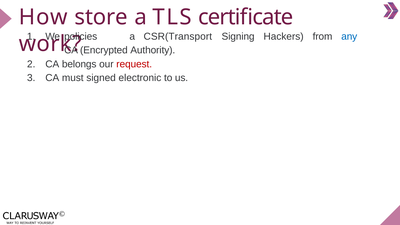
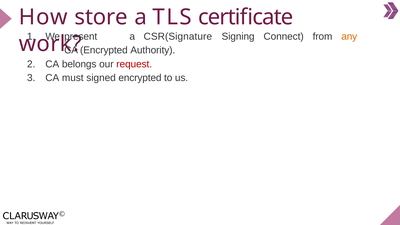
policies: policies -> present (81, 37)
CSR(Transport: CSR(Transport -> CSR(Signature (178, 37)
Hackers: Hackers -> Connect (284, 37)
any colour: blue -> orange (349, 37)
signed electronic: electronic -> encrypted (140, 78)
